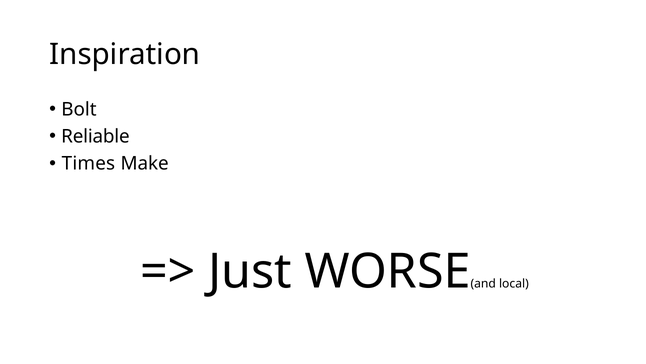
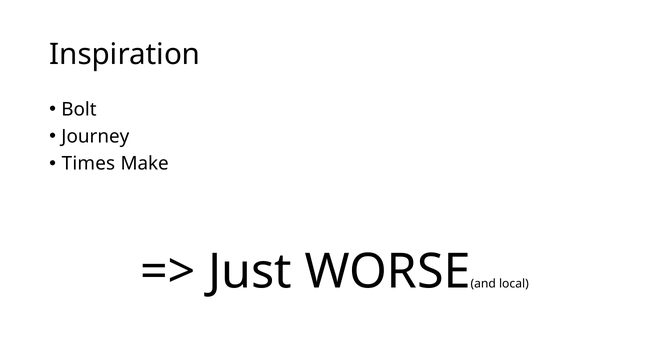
Reliable: Reliable -> Journey (95, 136)
